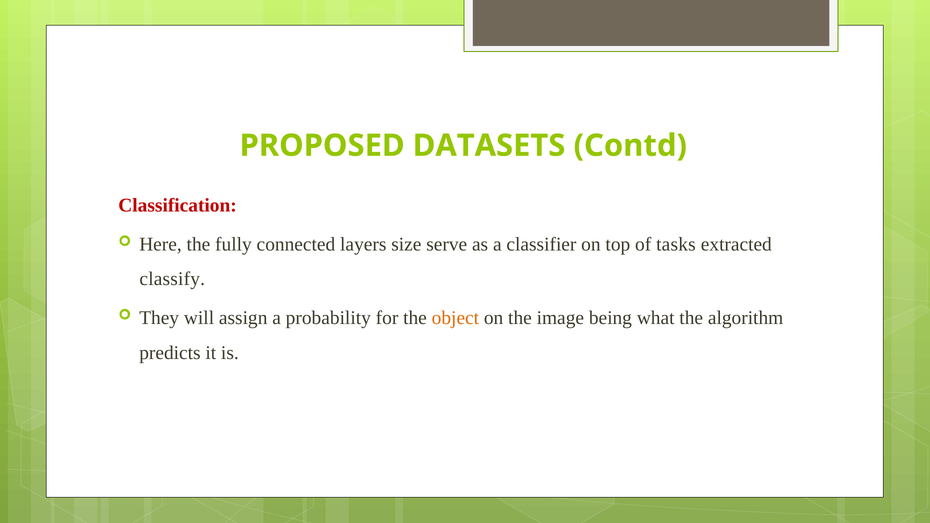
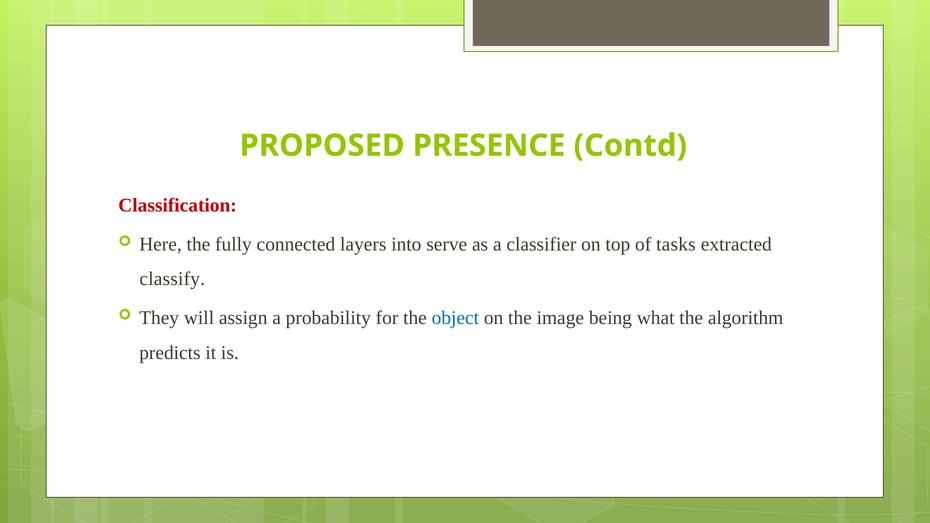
DATASETS: DATASETS -> PRESENCE (489, 146)
size: size -> into (406, 244)
object colour: orange -> blue (455, 318)
